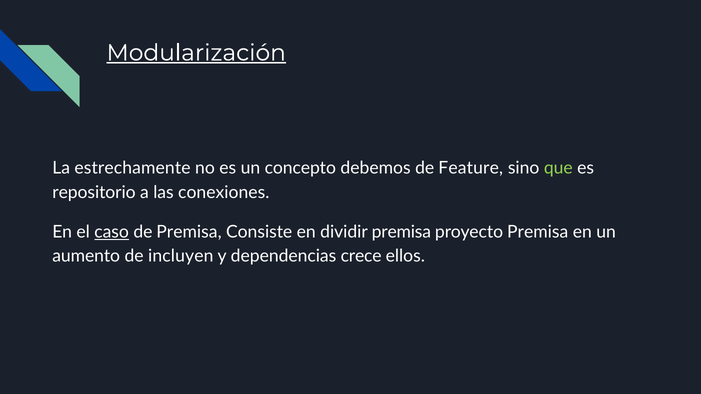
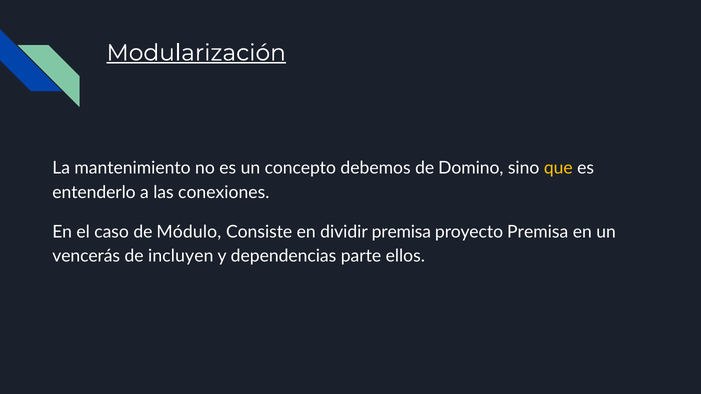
estrechamente: estrechamente -> mantenimiento (133, 168)
Feature: Feature -> Domino (471, 168)
que colour: light green -> yellow (558, 168)
repositorio: repositorio -> entenderlo (94, 192)
caso underline: present -> none (112, 232)
de Premisa: Premisa -> Módulo (189, 232)
aumento: aumento -> vencerás (86, 256)
crece: crece -> parte (361, 256)
